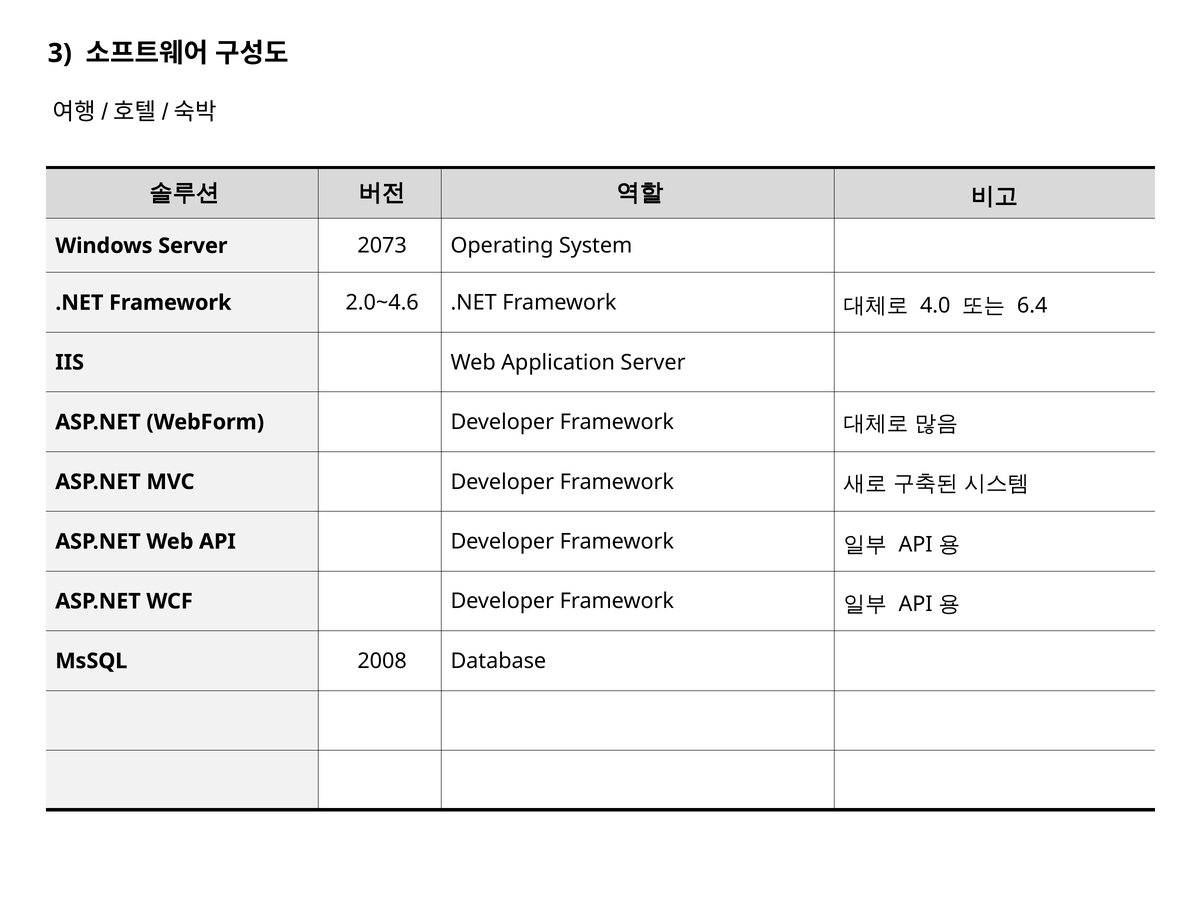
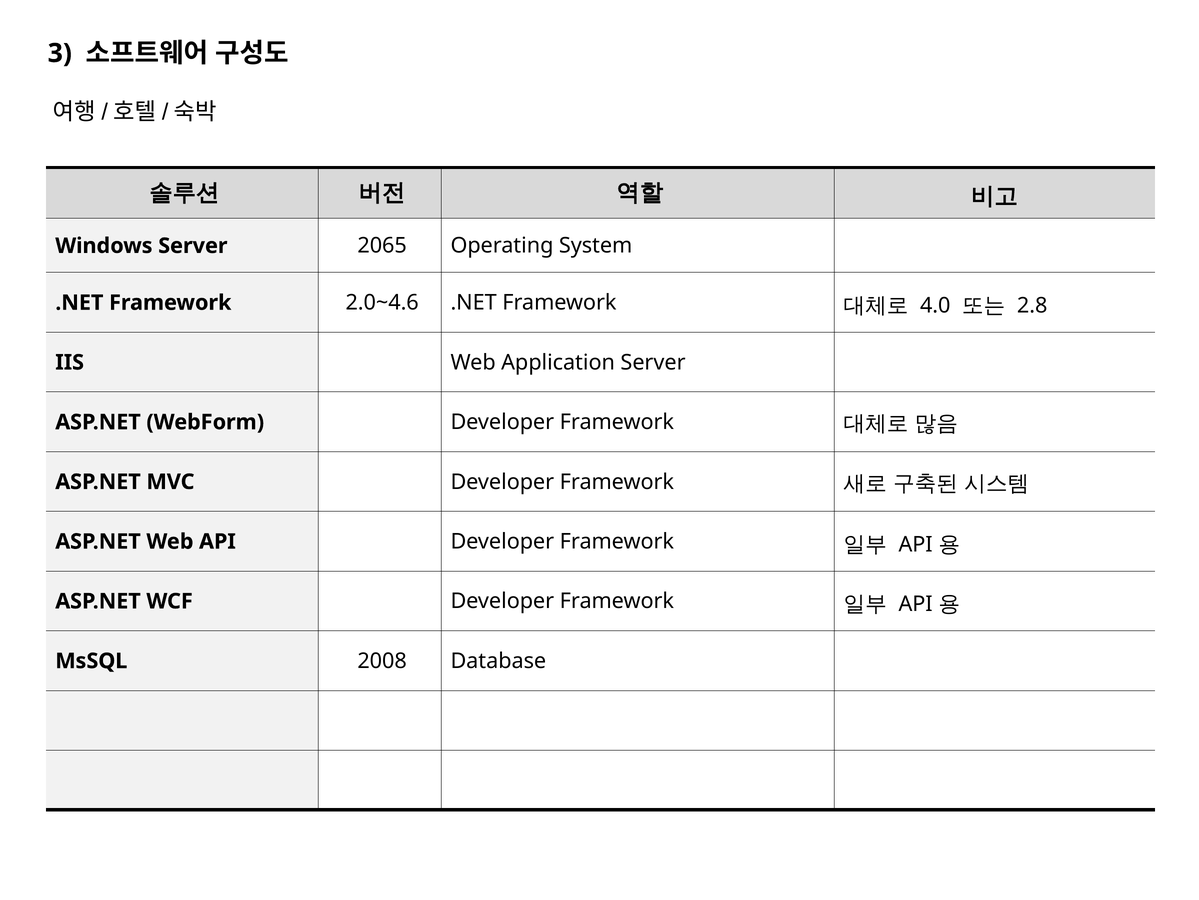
2073: 2073 -> 2065 (382, 246)
6.4: 6.4 -> 2.8 (1032, 305)
